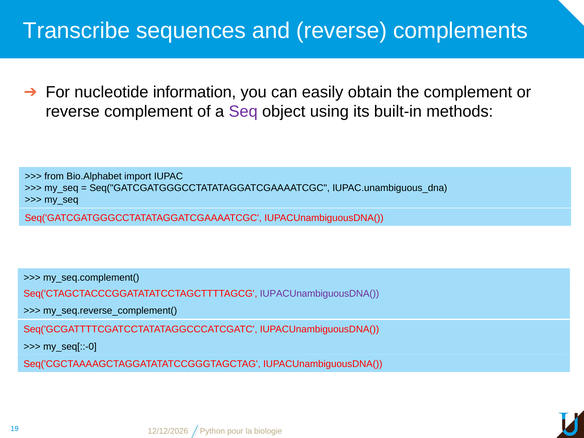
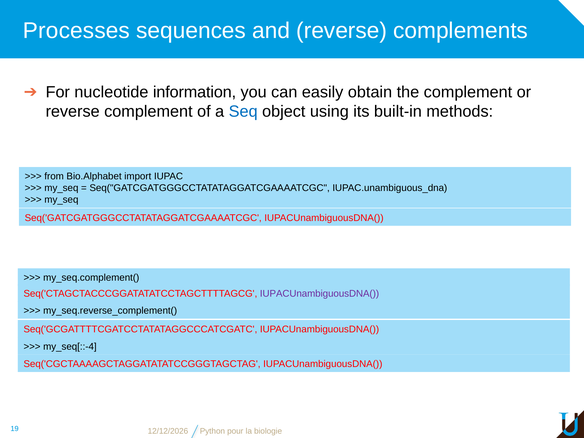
Transcribe: Transcribe -> Processes (76, 31)
Seq colour: purple -> blue (243, 111)
my_seq[::-0: my_seq[::-0 -> my_seq[::-4 (70, 347)
